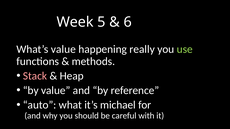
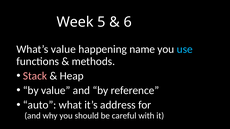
really: really -> name (142, 49)
use colour: light green -> light blue (185, 49)
michael: michael -> address (118, 105)
